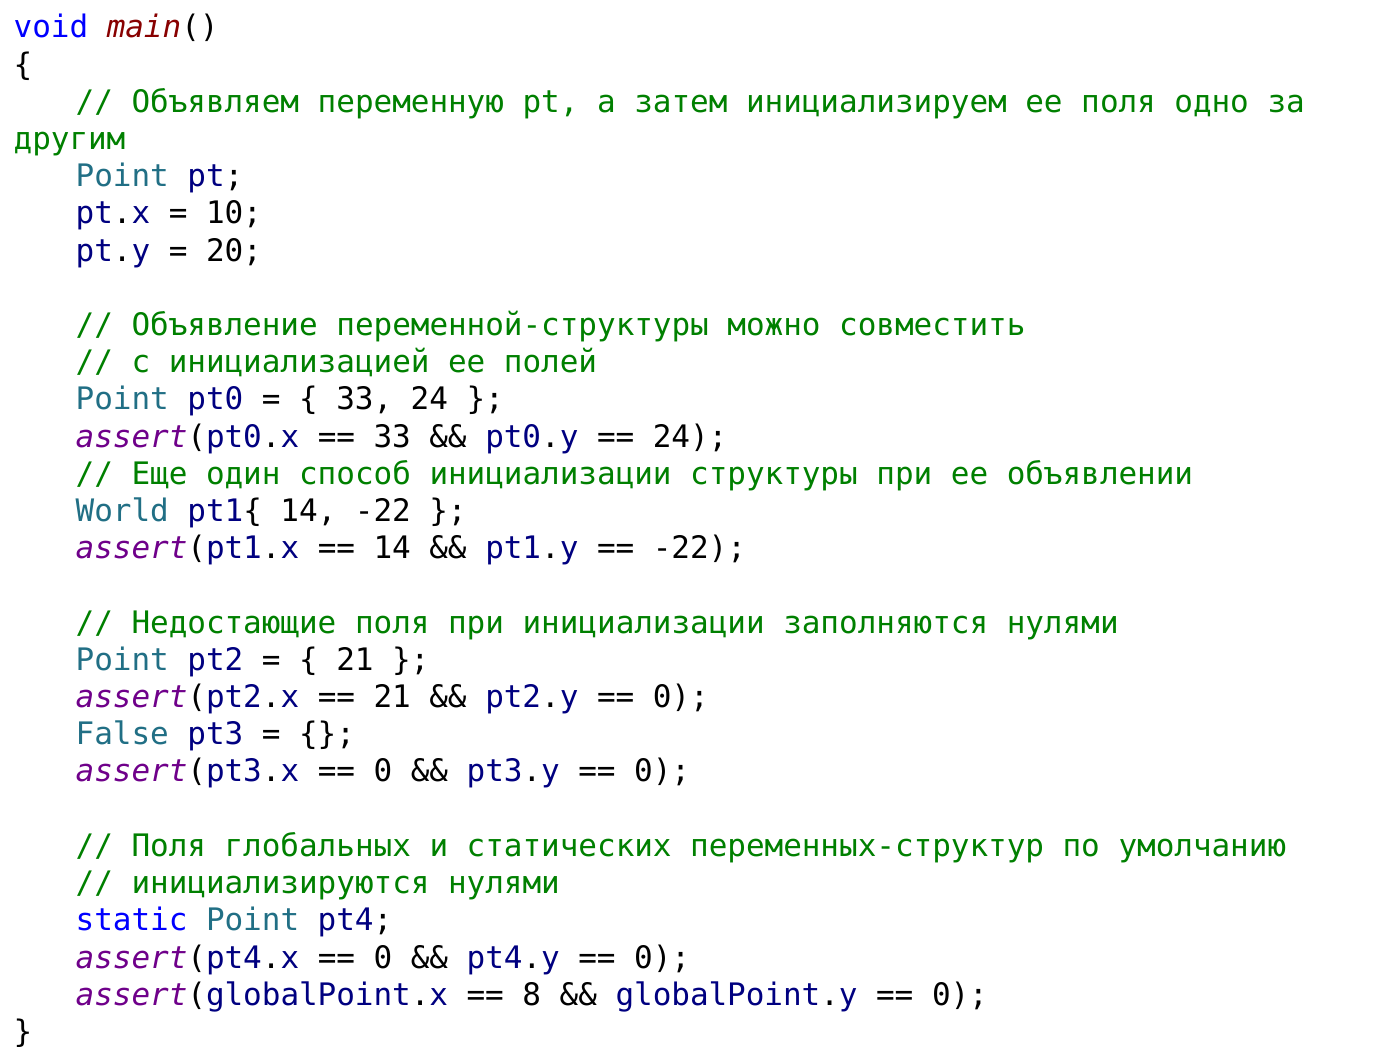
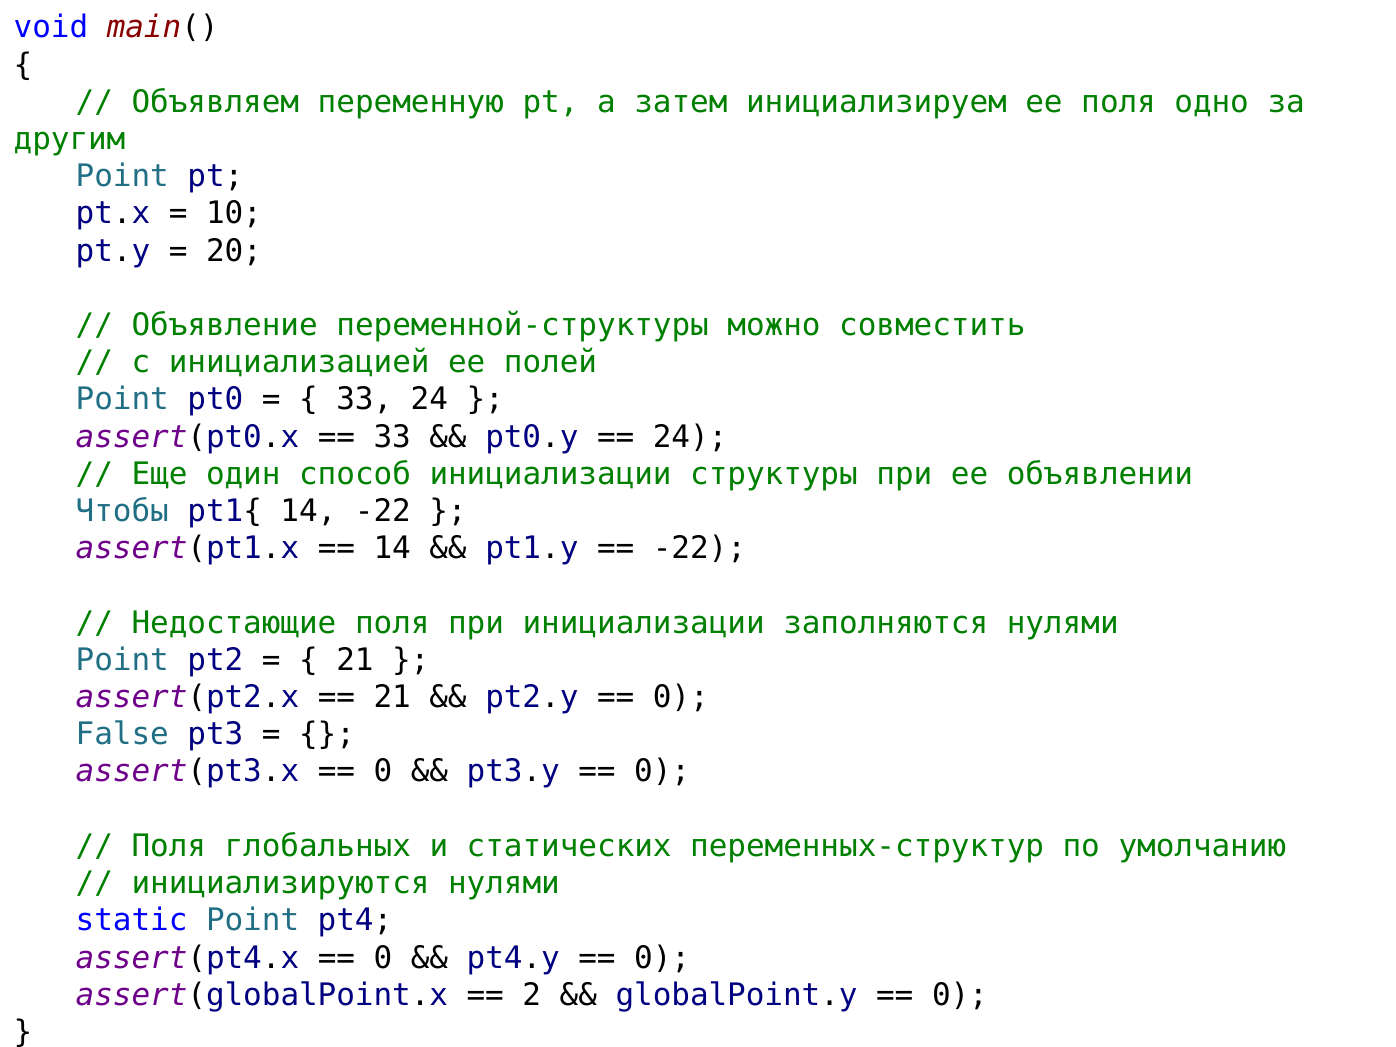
World: World -> Чтобы (122, 511)
8: 8 -> 2 (532, 995)
